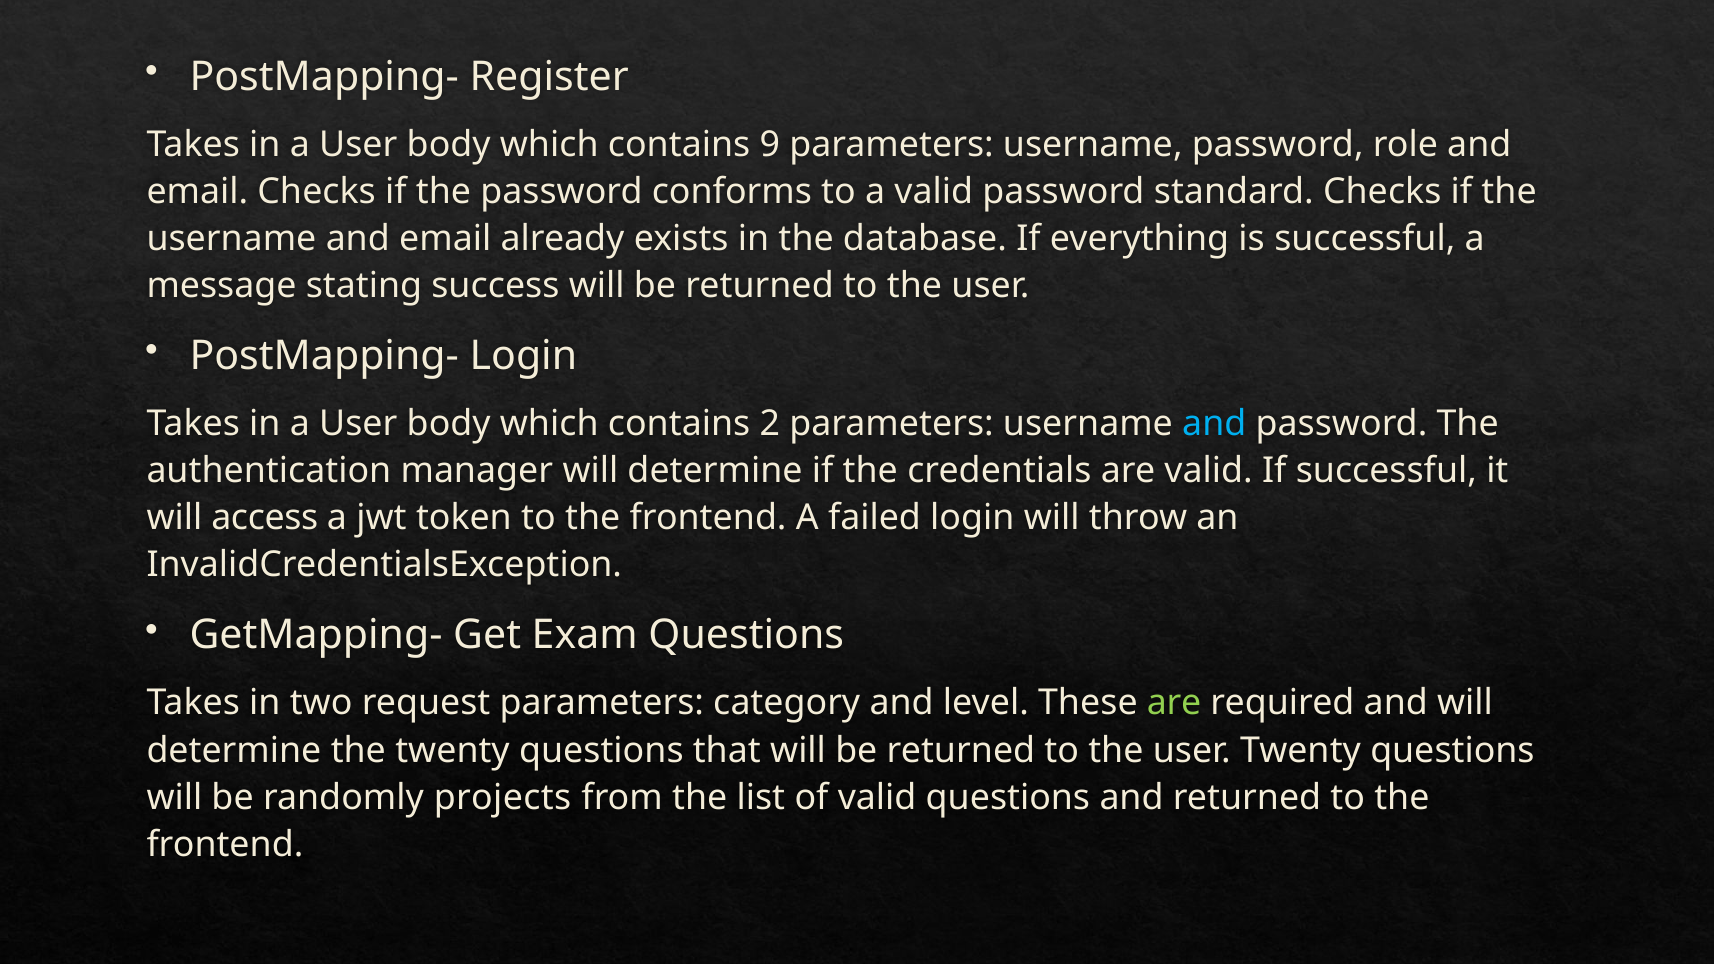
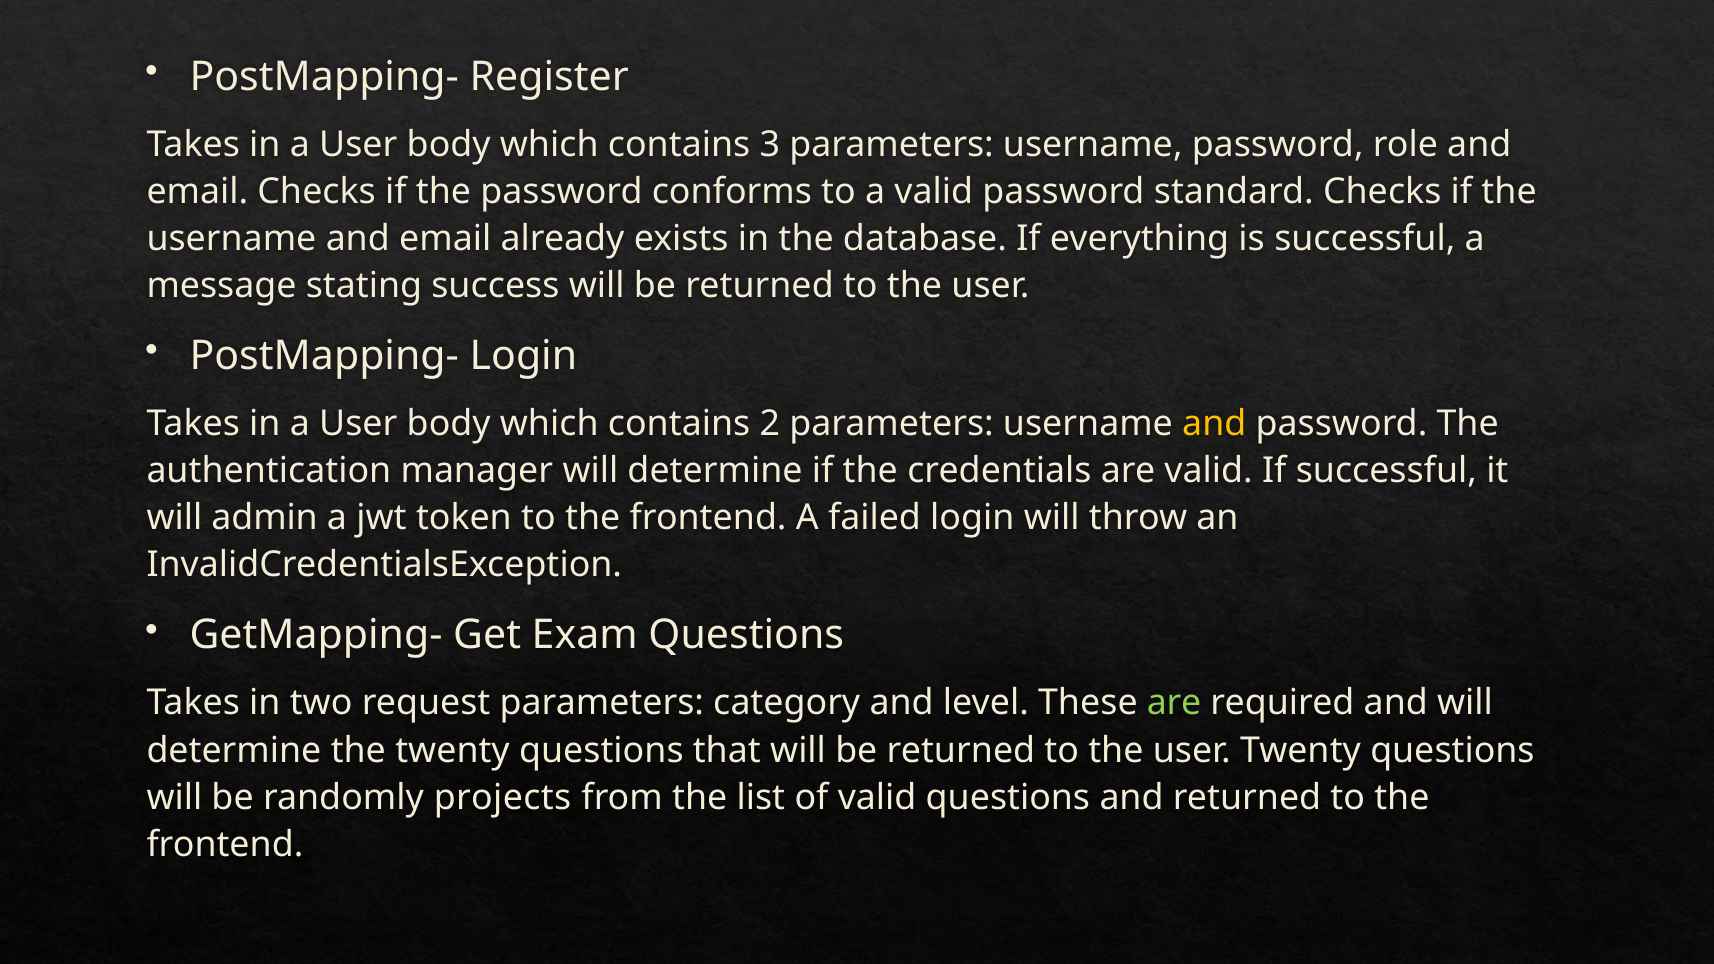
9: 9 -> 3 (770, 144)
and colour: light blue -> yellow (1214, 424)
access: access -> admin (265, 518)
